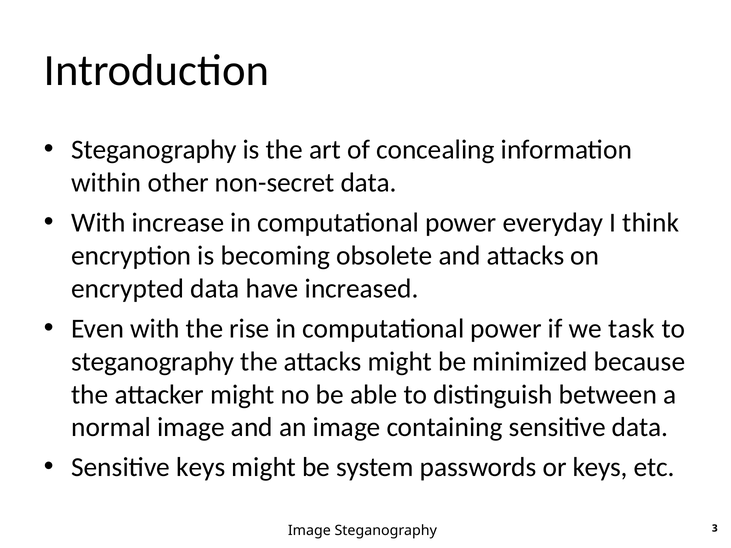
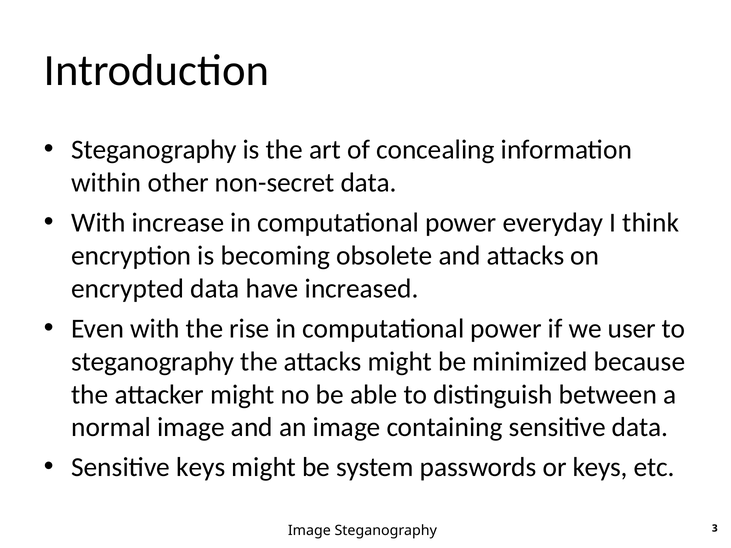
task: task -> user (632, 329)
